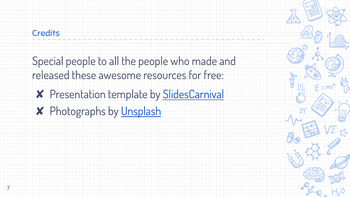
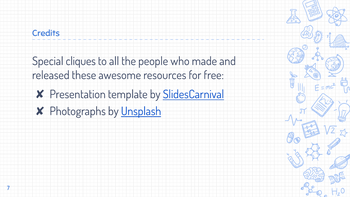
Special people: people -> cliques (81, 61)
